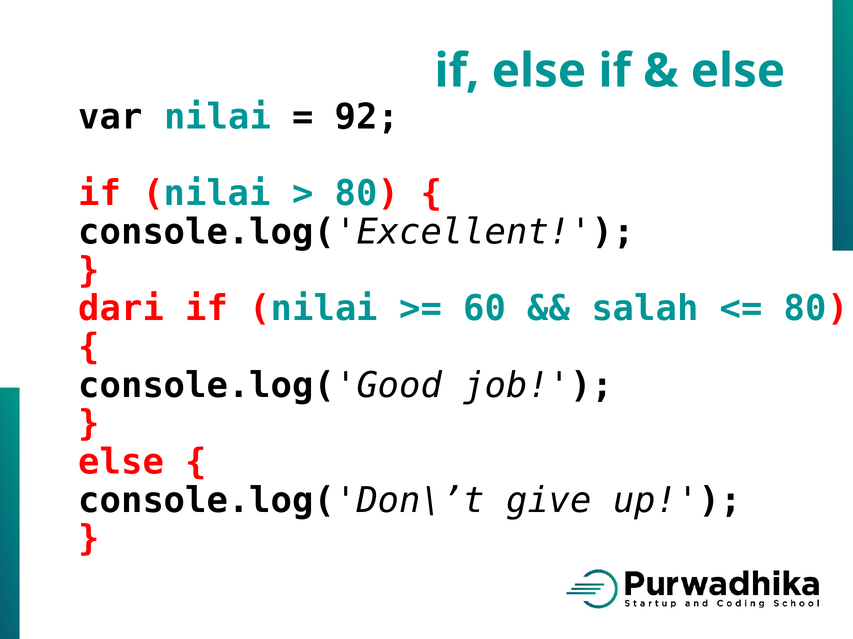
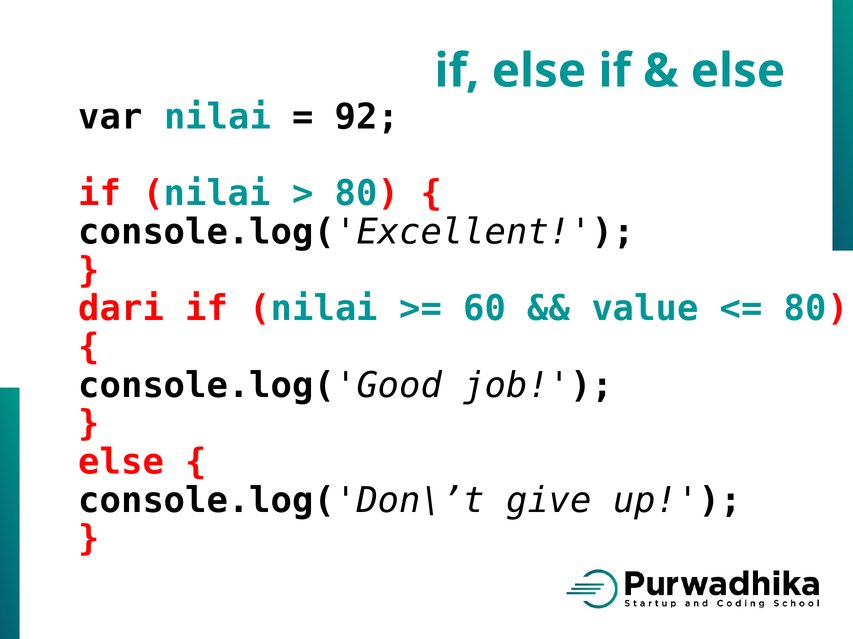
salah: salah -> value (645, 309)
